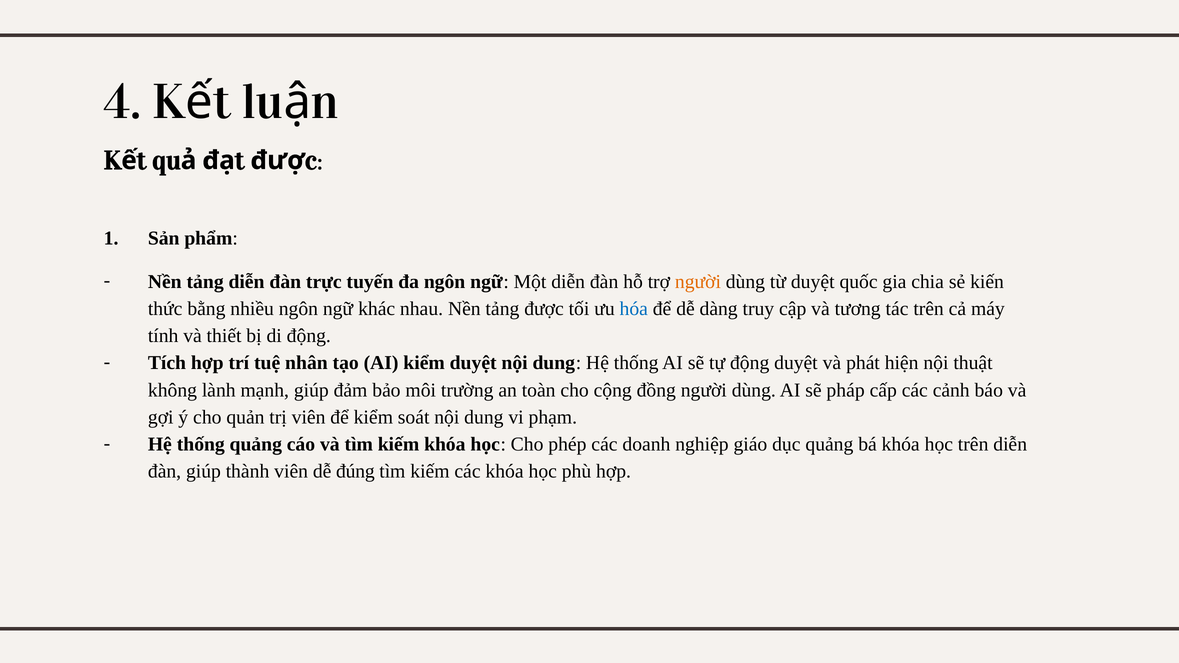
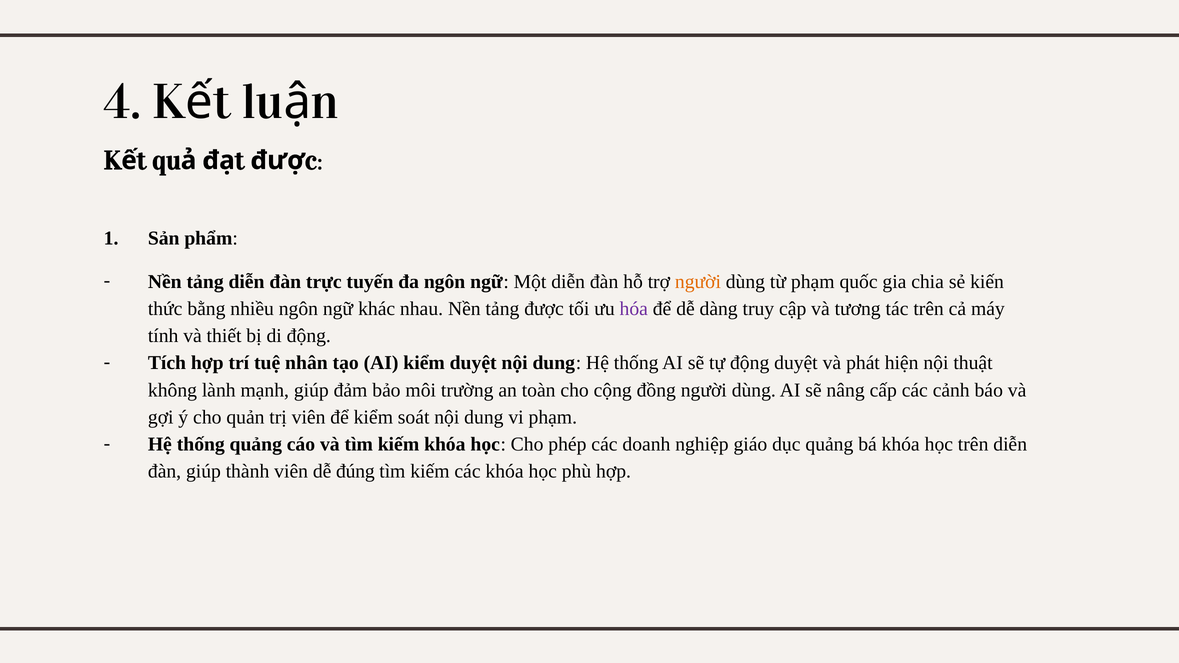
từ duyệt: duyệt -> phạm (813, 282)
hóa colour: blue -> purple (634, 309)
pháp: pháp -> nâng (846, 390)
